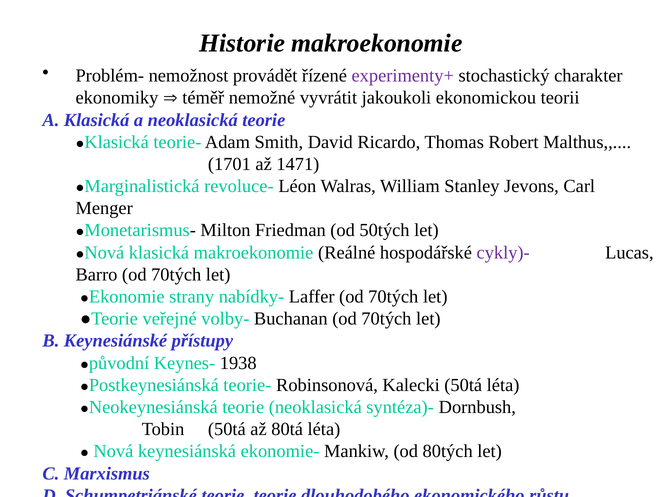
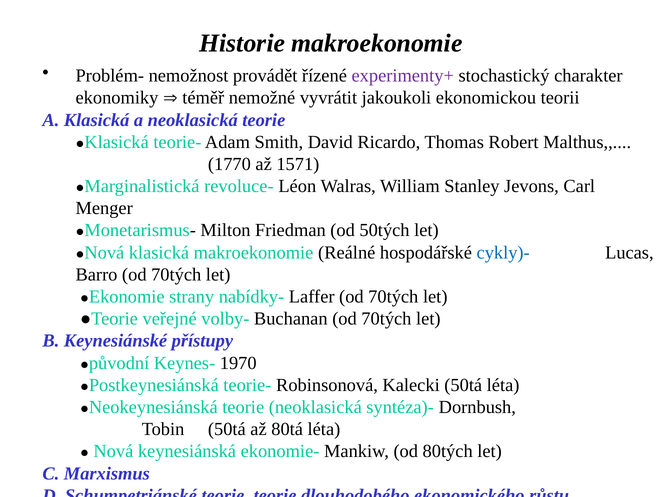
1701: 1701 -> 1770 (229, 164)
1471: 1471 -> 1571 (298, 164)
cykly)- colour: purple -> blue (503, 252)
1938: 1938 -> 1970 (238, 363)
